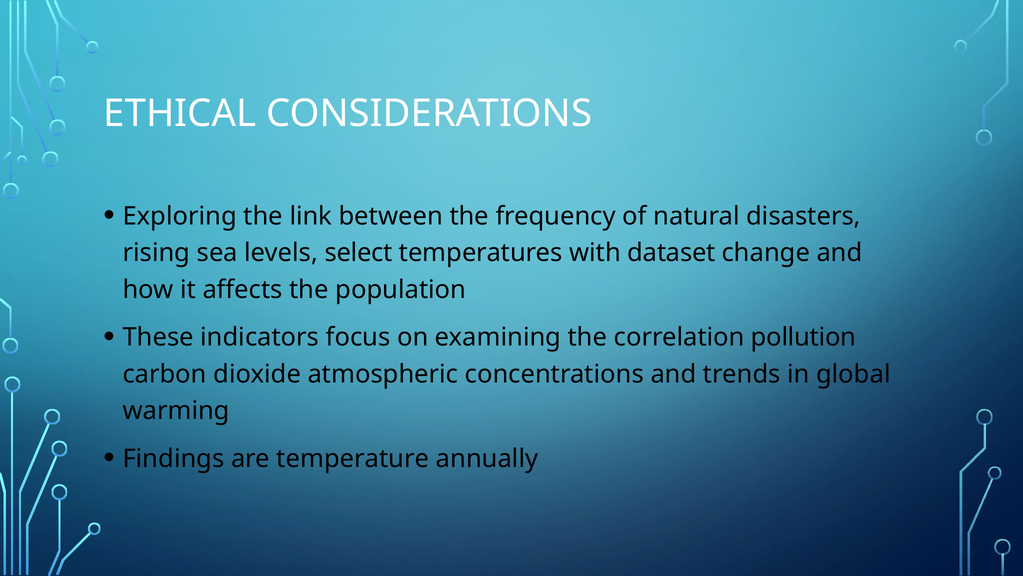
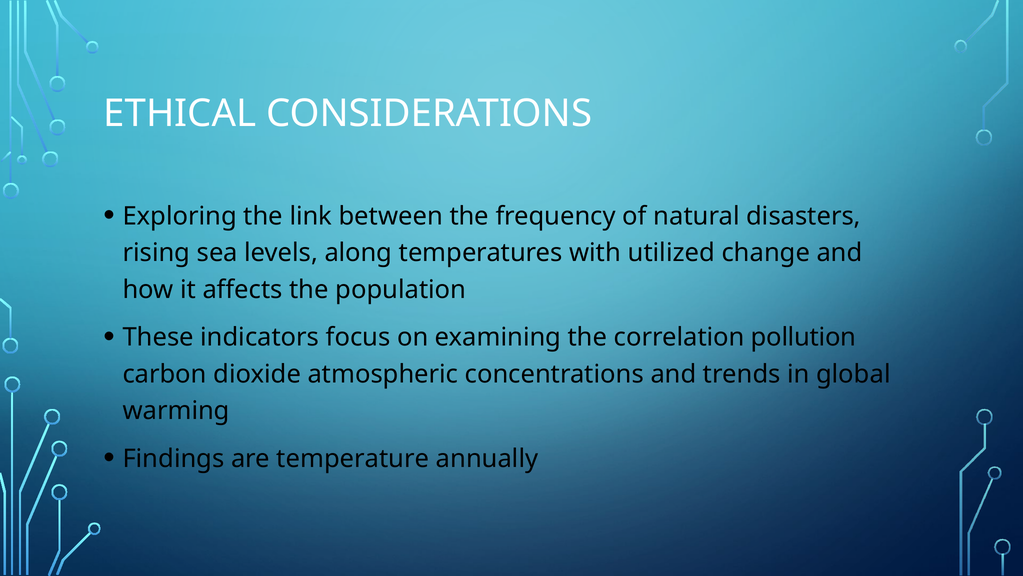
select: select -> along (358, 253)
dataset: dataset -> utilized (671, 253)
